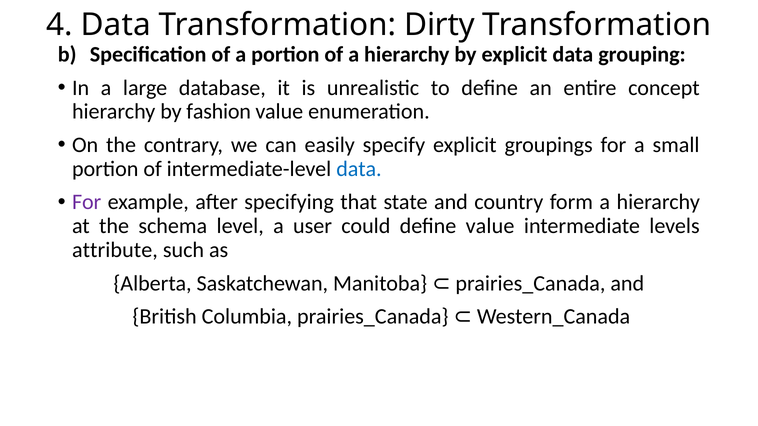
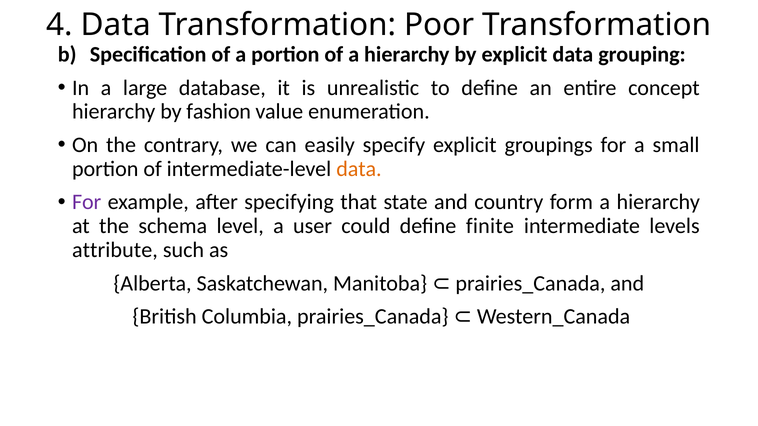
Dirty: Dirty -> Poor (439, 25)
data colour: blue -> orange (359, 169)
define value: value -> finite (490, 226)
